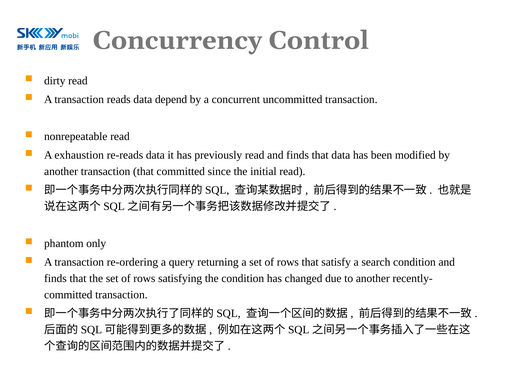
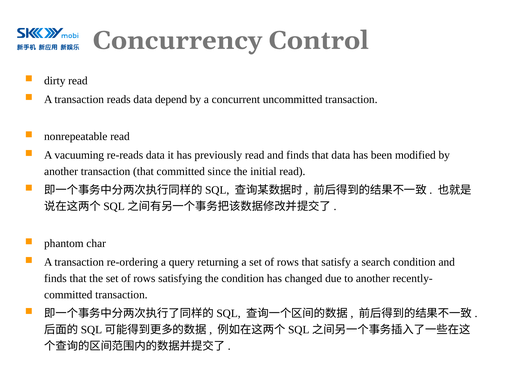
exhaustion: exhaustion -> vacuuming (79, 155)
only: only -> char (96, 243)
